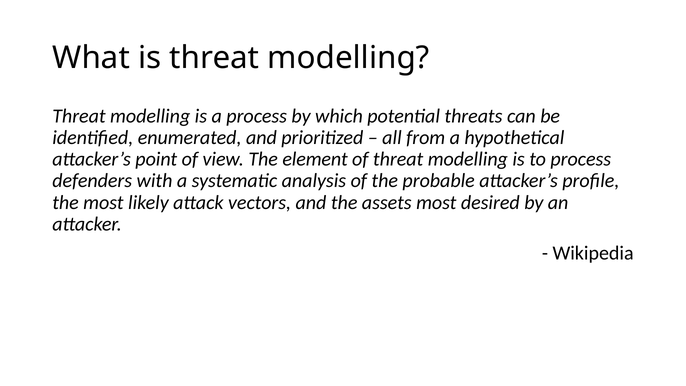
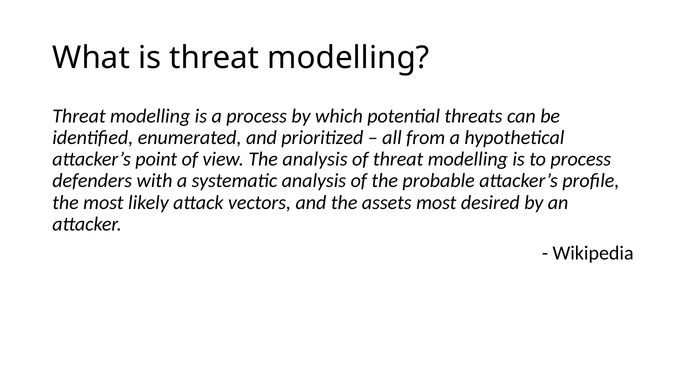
The element: element -> analysis (315, 159)
